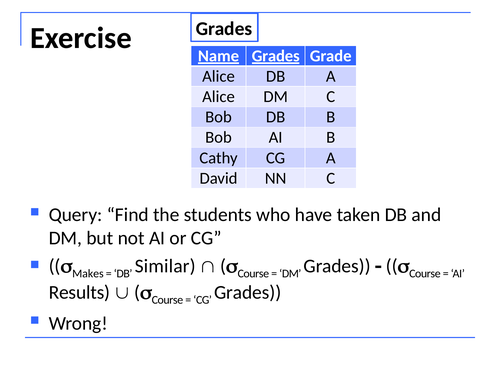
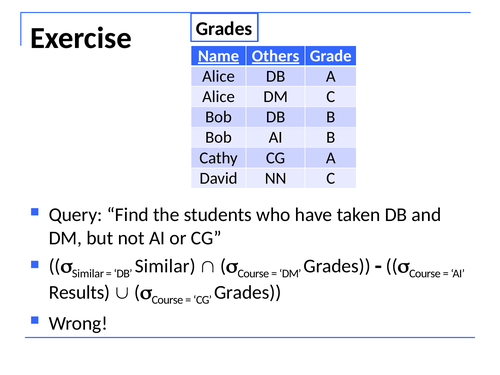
Name Grades: Grades -> Others (276, 56)
Makes: Makes -> Similar (88, 274)
